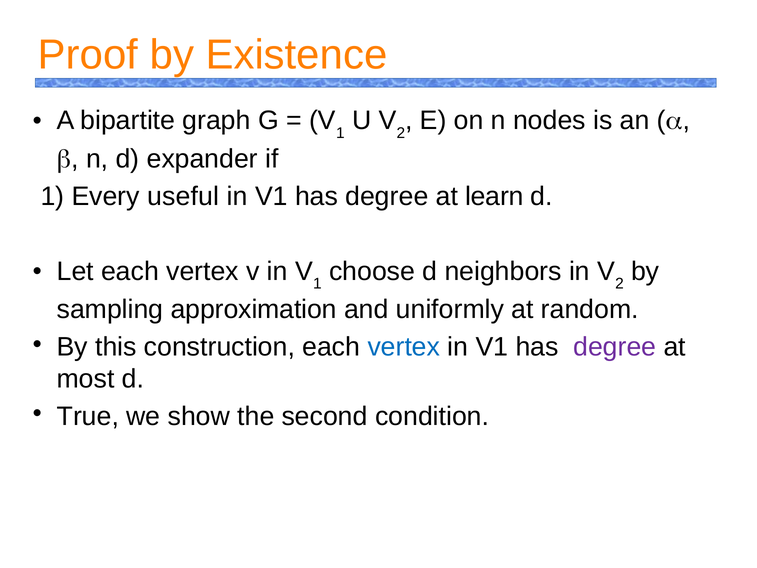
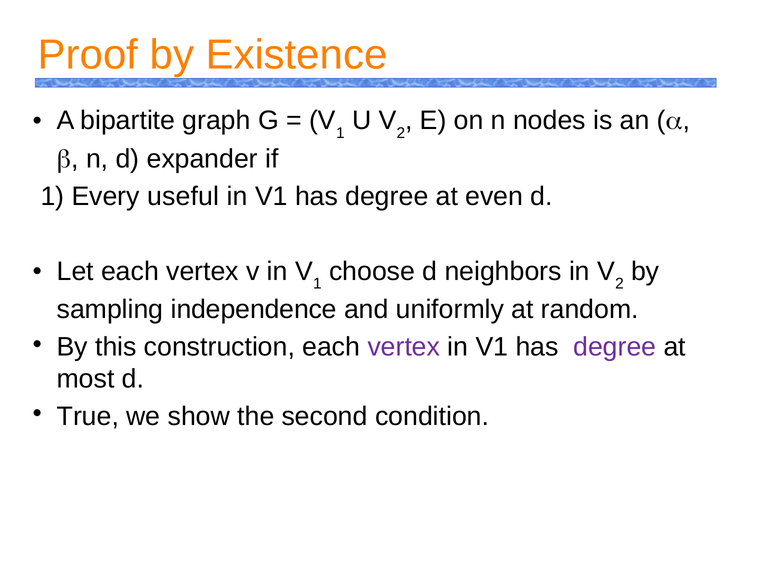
learn: learn -> even (494, 196)
approximation: approximation -> independence (254, 309)
vertex colour: blue -> purple (404, 347)
